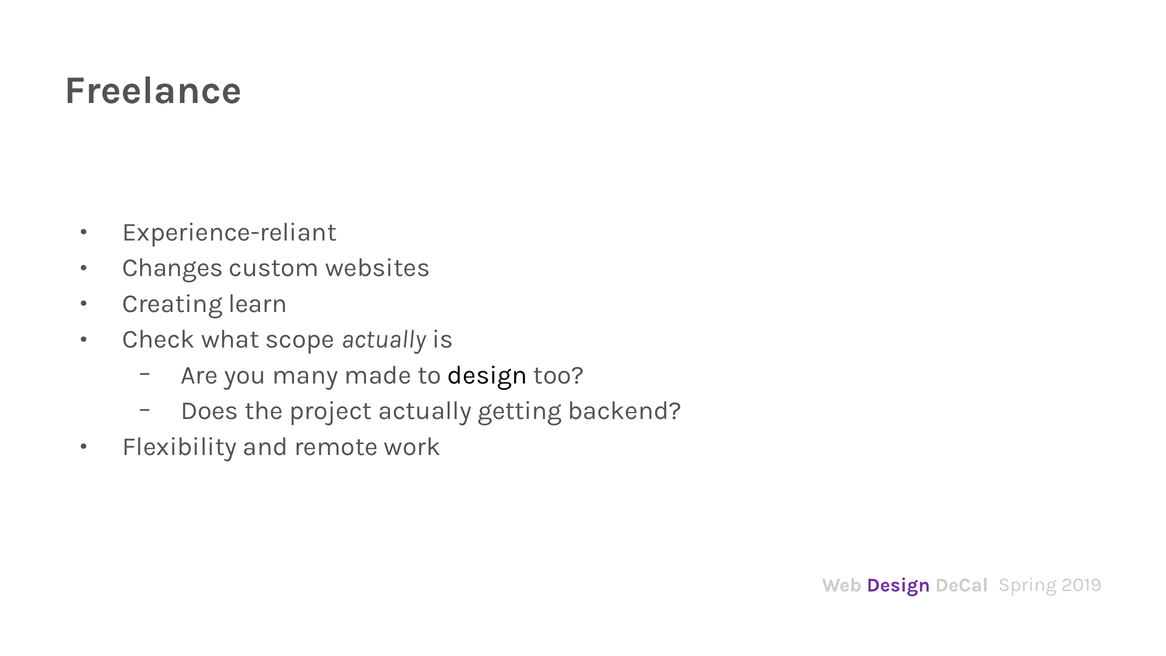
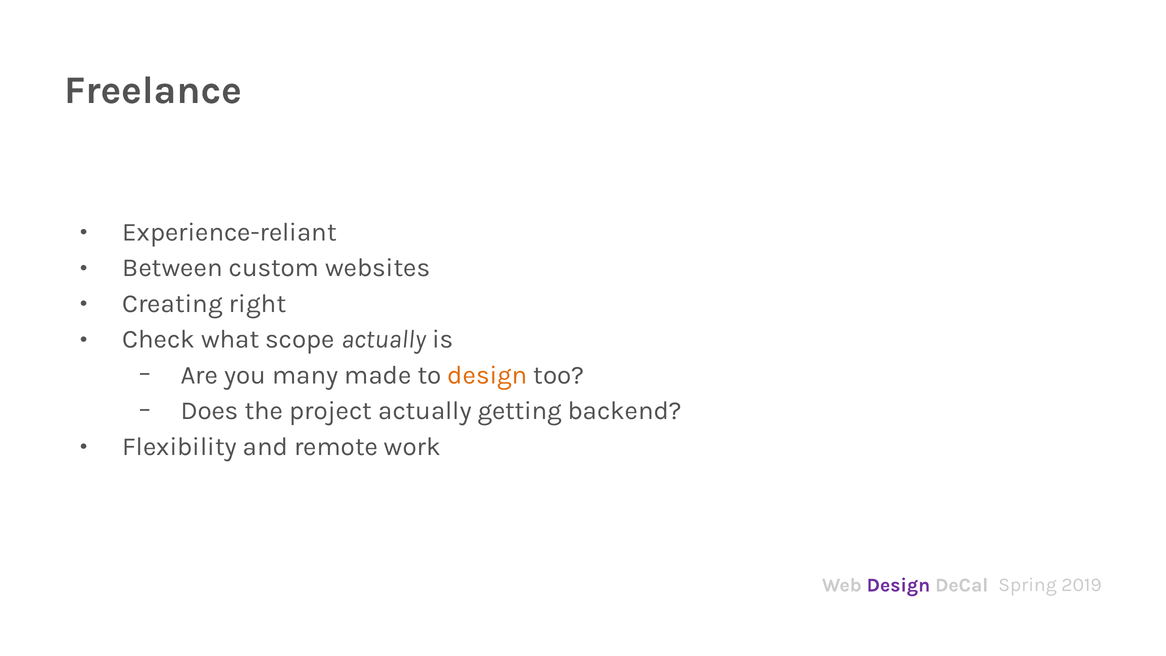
Changes: Changes -> Between (173, 268)
learn: learn -> right (258, 304)
design colour: black -> orange (487, 375)
